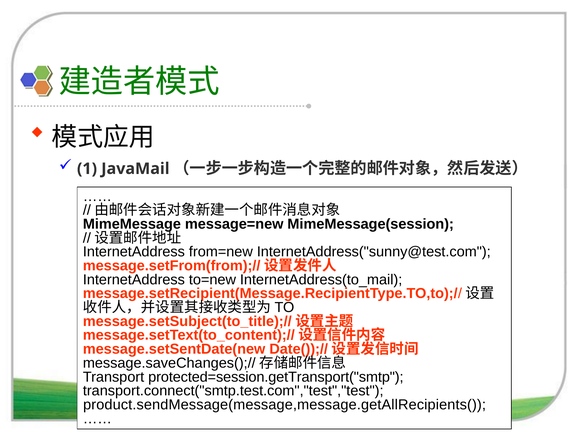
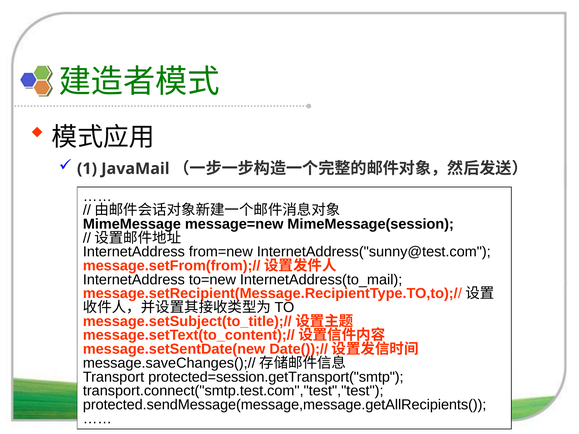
product.sendMessage(message,message.getAllRecipients(: product.sendMessage(message,message.getAllRecipients( -> protected.sendMessage(message,message.getAllRecipients( (285, 405)
